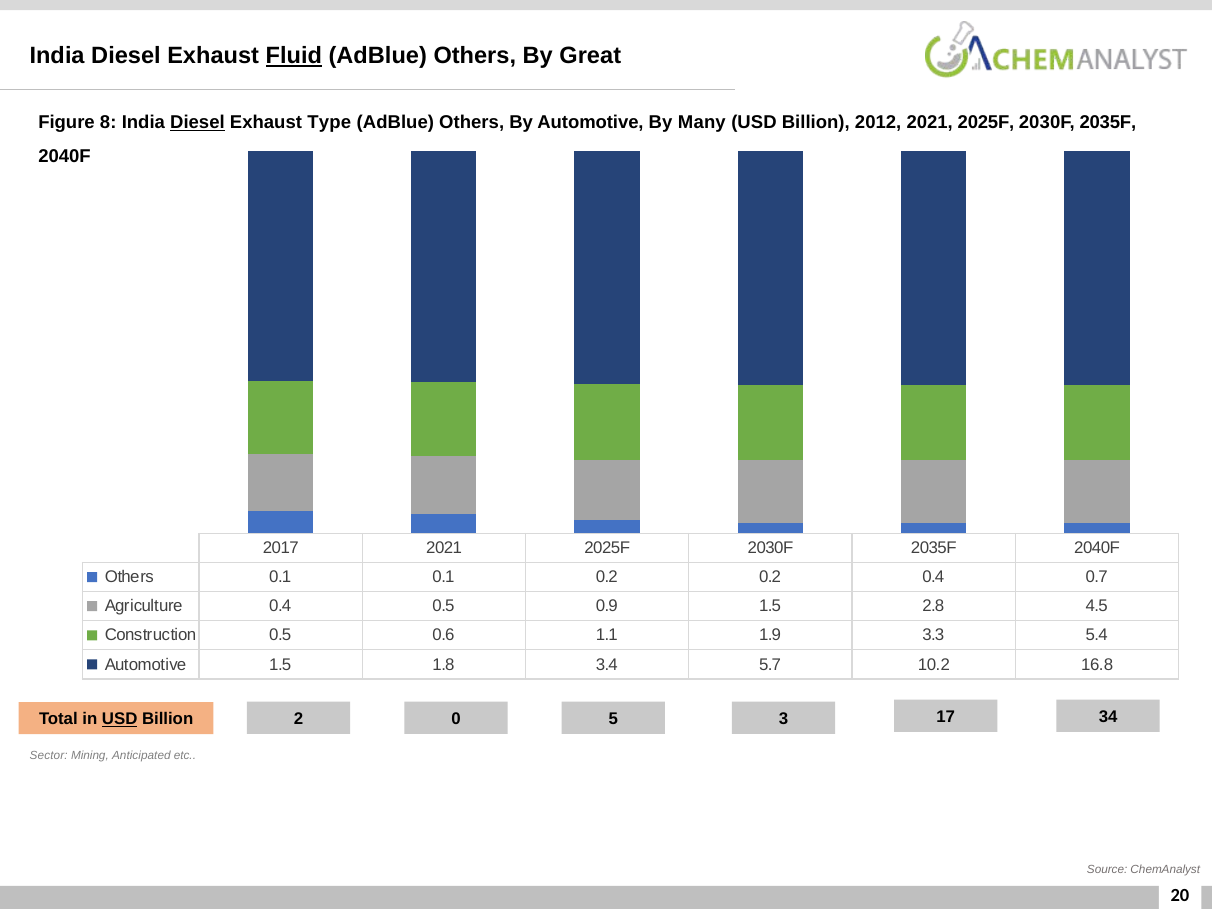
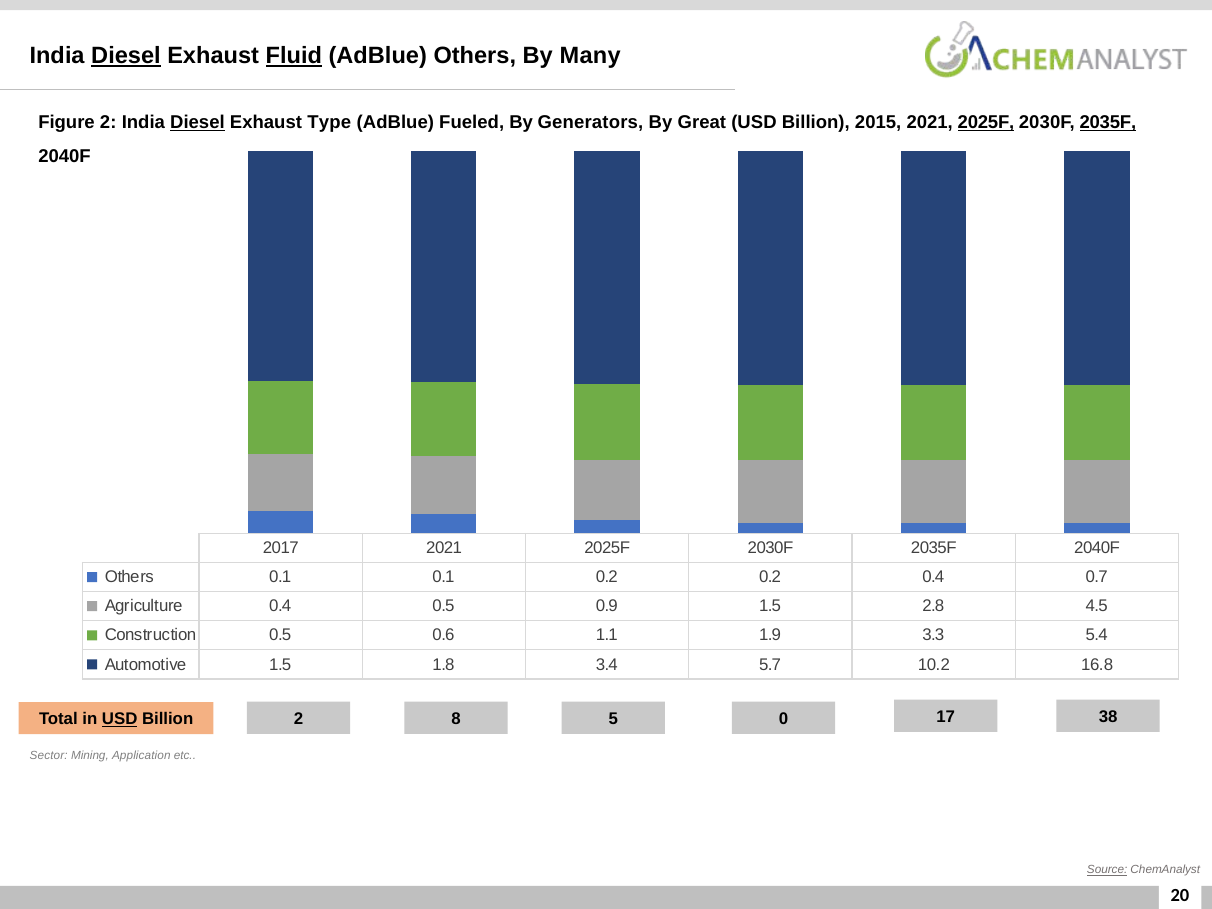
Diesel underline: none -> present (126, 56)
Great: Great -> Many (590, 56)
Figure 8: 8 -> 2 (108, 123)
Others: Others -> Fueled (472, 123)
By Automotive: Automotive -> Generators (590, 123)
Many: Many -> Great (702, 123)
2012: 2012 -> 2015 (878, 123)
2025F underline: none -> present (986, 123)
2035F underline: none -> present (1108, 123)
0: 0 -> 8 (456, 719)
3: 3 -> 0 (784, 719)
34: 34 -> 38 (1108, 717)
Anticipated: Anticipated -> Application (141, 756)
Source underline: none -> present (1107, 870)
